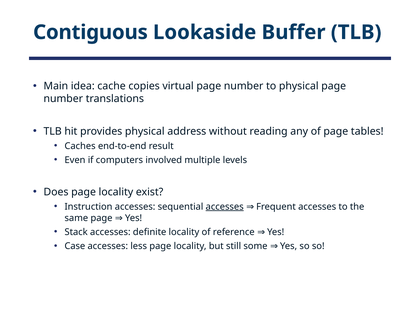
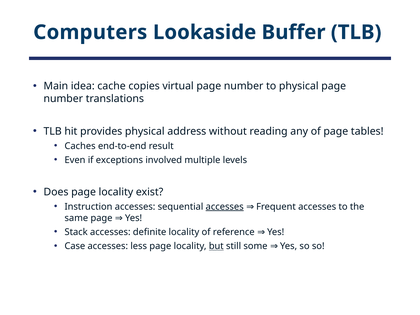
Contiguous: Contiguous -> Computers (90, 32)
computers: computers -> exceptions (119, 160)
but underline: none -> present (216, 246)
